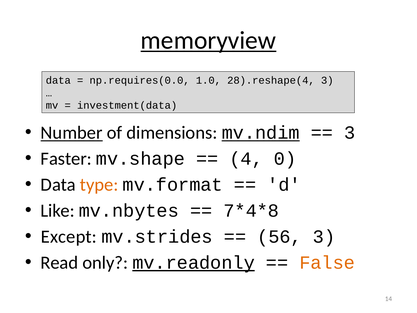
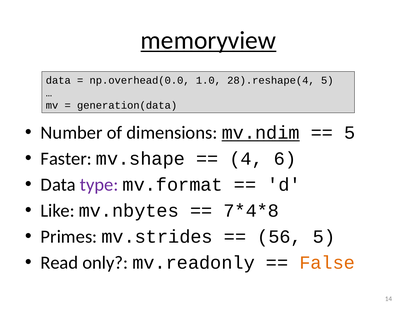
np.requires(0.0: np.requires(0.0 -> np.overhead(0.0 (140, 80)
28).reshape(4 3: 3 -> 5 (327, 80)
investment(data: investment(data -> generation(data (127, 105)
Number underline: present -> none (72, 133)
3: 3 -> 5 (350, 133)
0: 0 -> 6 (285, 159)
type colour: orange -> purple (99, 185)
Except: Except -> Primes (69, 237)
56 3: 3 -> 5 (324, 237)
mv.readonly underline: present -> none (194, 263)
